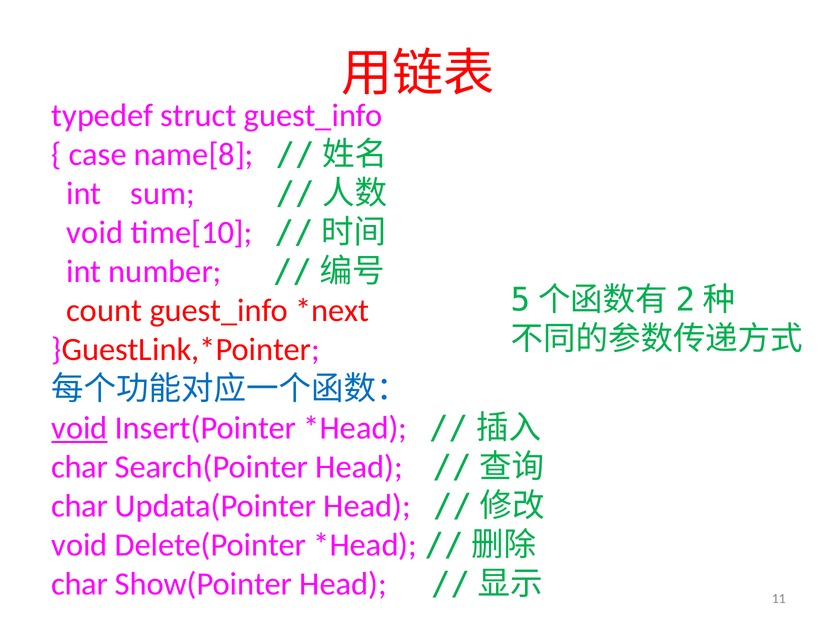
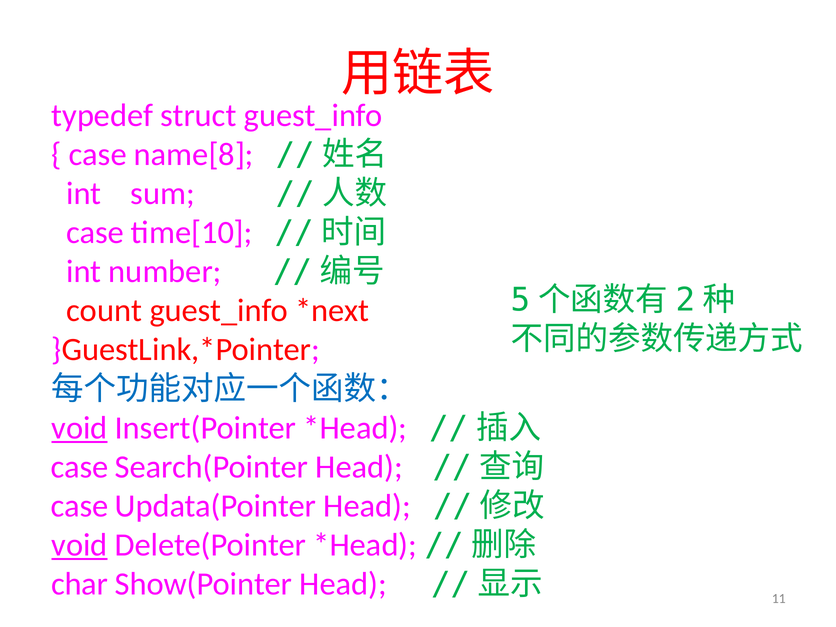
void: void -> case (95, 233)
char: char -> case (80, 467)
char: char -> case (80, 506)
void underline: none -> present (79, 545)
